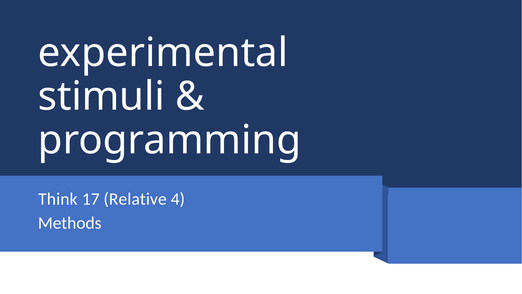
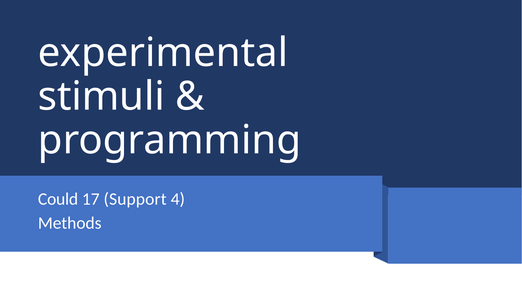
Think: Think -> Could (58, 199)
Relative: Relative -> Support (135, 199)
